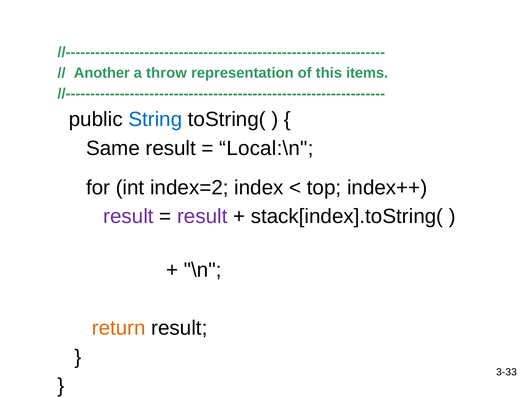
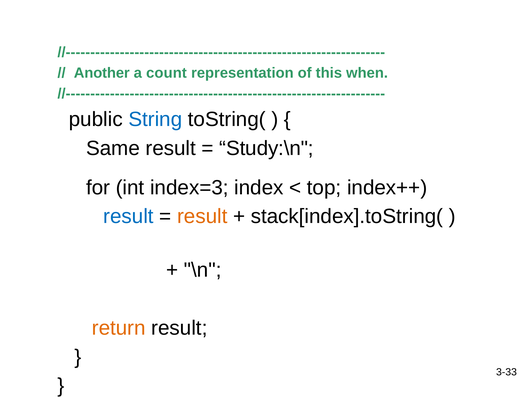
throw: throw -> count (166, 73)
items: items -> when (367, 73)
Local:\n: Local:\n -> Study:\n (267, 148)
index=2: index=2 -> index=3 (189, 188)
result colour: purple -> blue (128, 217)
result colour: purple -> orange (202, 217)
